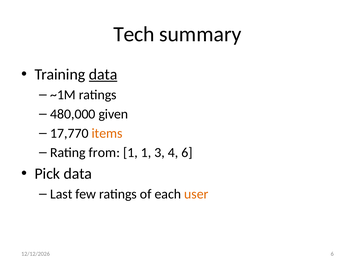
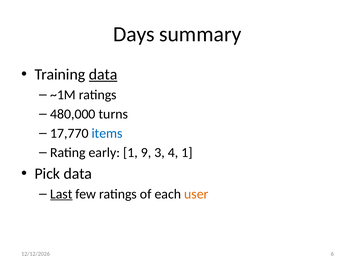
Tech: Tech -> Days (134, 34)
given: given -> turns (113, 114)
items colour: orange -> blue (107, 133)
from: from -> early (104, 153)
1 1: 1 -> 9 (146, 153)
4 6: 6 -> 1 (187, 153)
Last underline: none -> present (61, 194)
